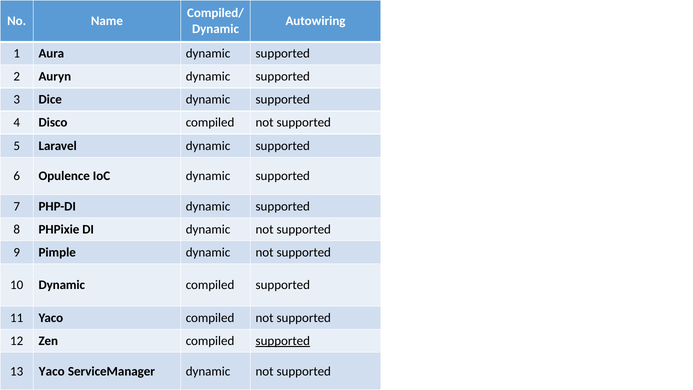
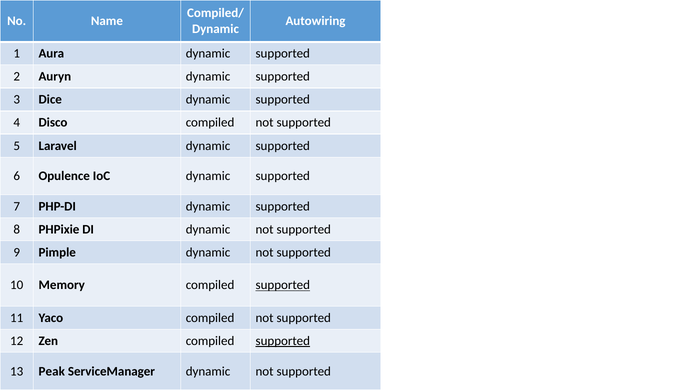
10 Dynamic: Dynamic -> Memory (62, 285)
supported underline: none -> present (283, 285)
13 Yaco: Yaco -> Peak (52, 371)
